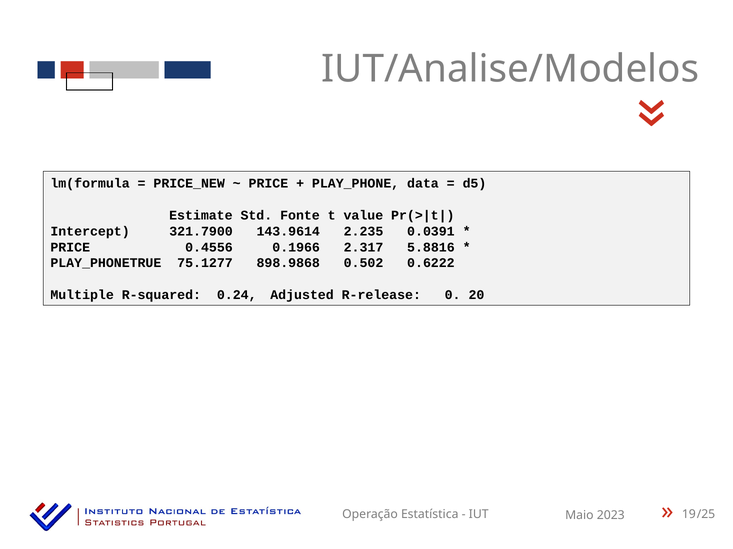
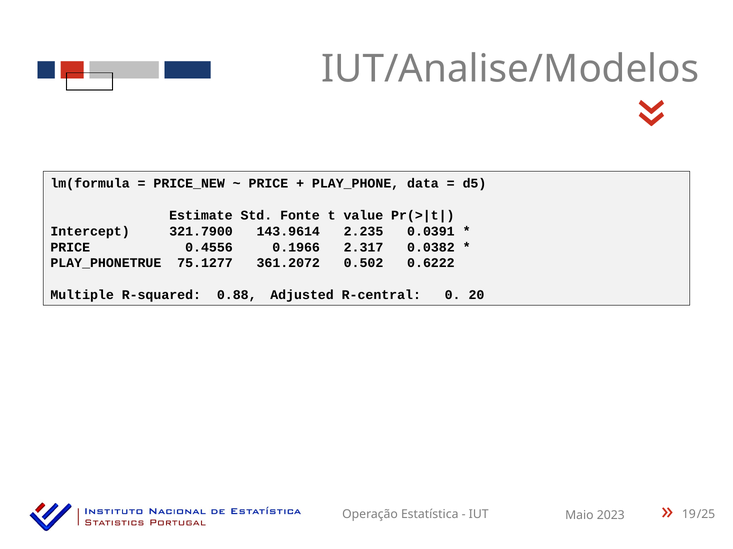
5.8816: 5.8816 -> 0.0382 (431, 247)
898.9868: 898.9868 -> 361.2072 (288, 263)
0.24: 0.24 -> 0.88 (237, 295)
R-release: R-release -> R-central (381, 295)
